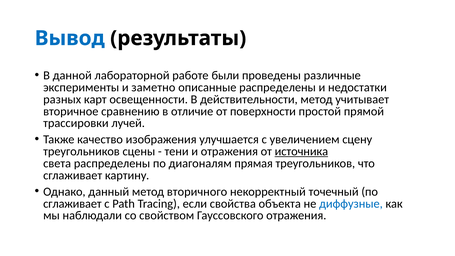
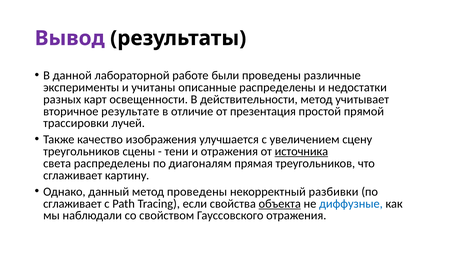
Вывод colour: blue -> purple (70, 38)
заметно: заметно -> учитаны (153, 87)
сравнению: сравнению -> результате (130, 111)
поверхности: поверхности -> презентация (263, 111)
метод вторичного: вторичного -> проведены (197, 192)
точечный: точечный -> разбивки (334, 192)
объекта underline: none -> present (280, 204)
